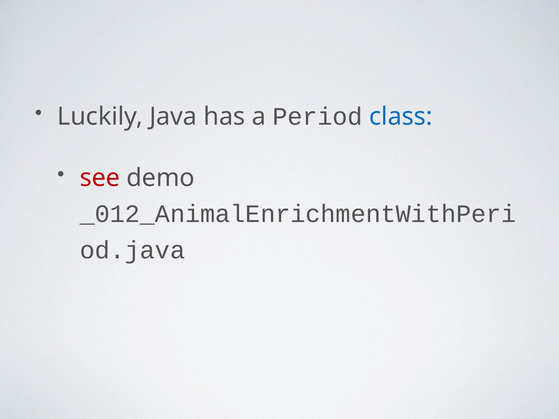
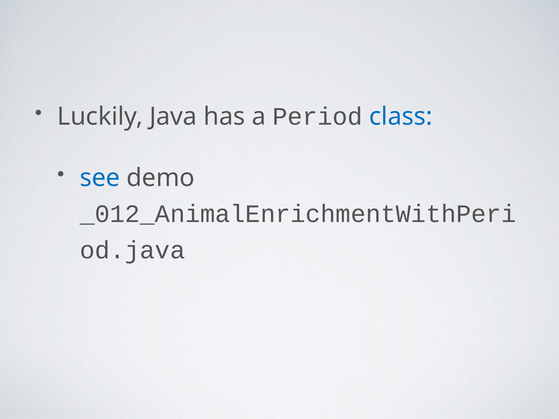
see colour: red -> blue (100, 178)
